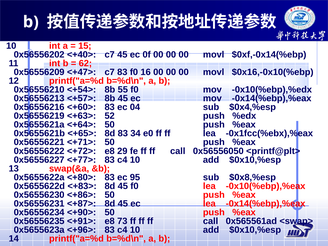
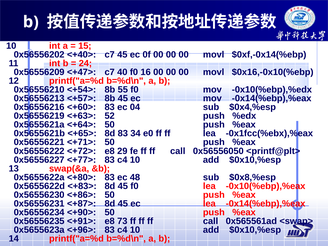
62: 62 -> 24 (85, 63)
c7 83: 83 -> 40 (122, 72)
95: 95 -> 48 (135, 177)
